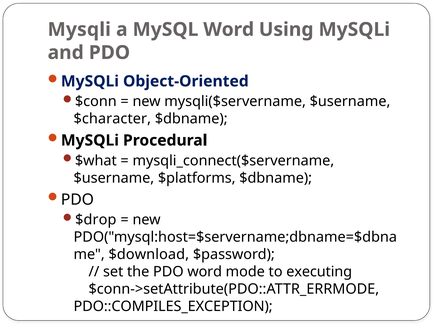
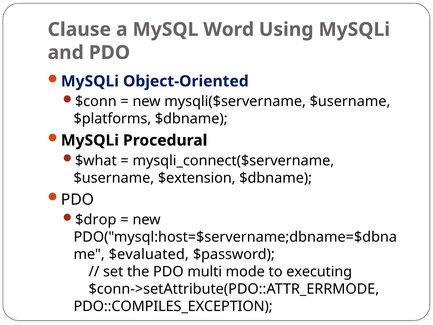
Mysqli: Mysqli -> Clause (79, 29)
$character: $character -> $platforms (112, 119)
$platforms: $platforms -> $extension (197, 178)
$download: $download -> $evaluated (149, 254)
PDO word: word -> multi (205, 272)
